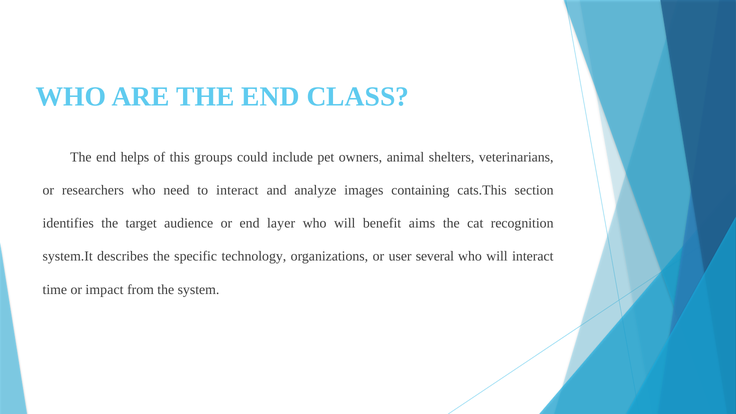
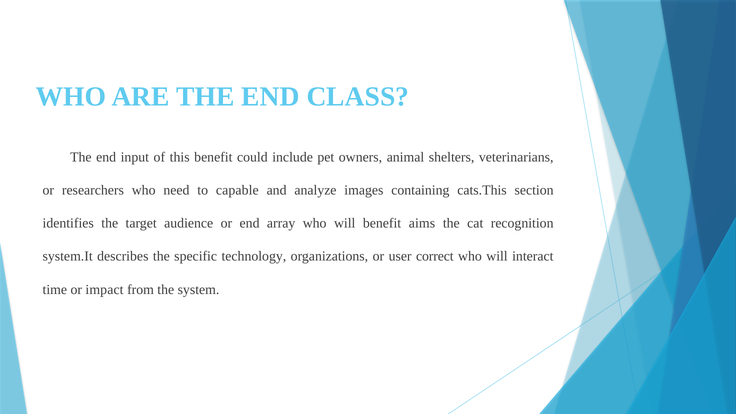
helps: helps -> input (135, 157)
this groups: groups -> benefit (213, 157)
to interact: interact -> capable (237, 190)
layer: layer -> array (281, 223)
several: several -> correct (435, 256)
